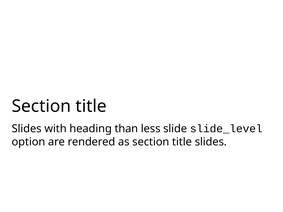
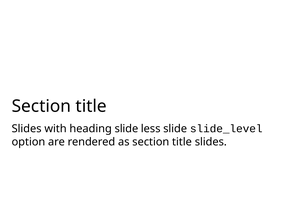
heading than: than -> slide (126, 129)
